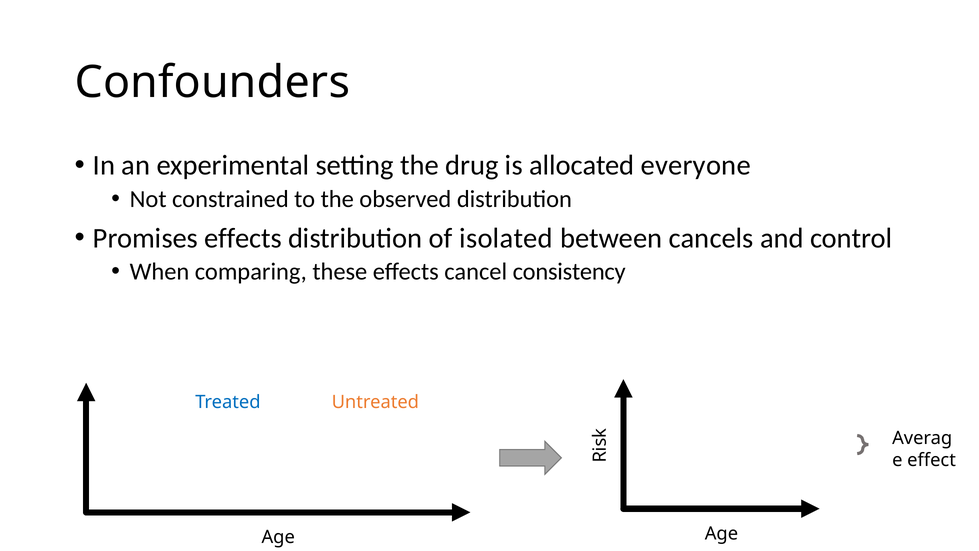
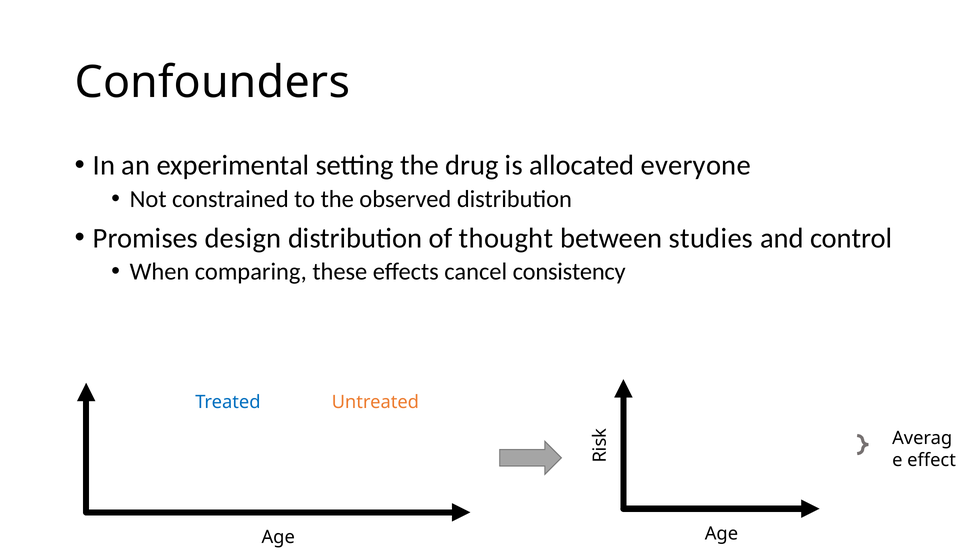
Promises effects: effects -> design (243, 238)
isolated: isolated -> thought (506, 238)
cancels: cancels -> studies (711, 238)
